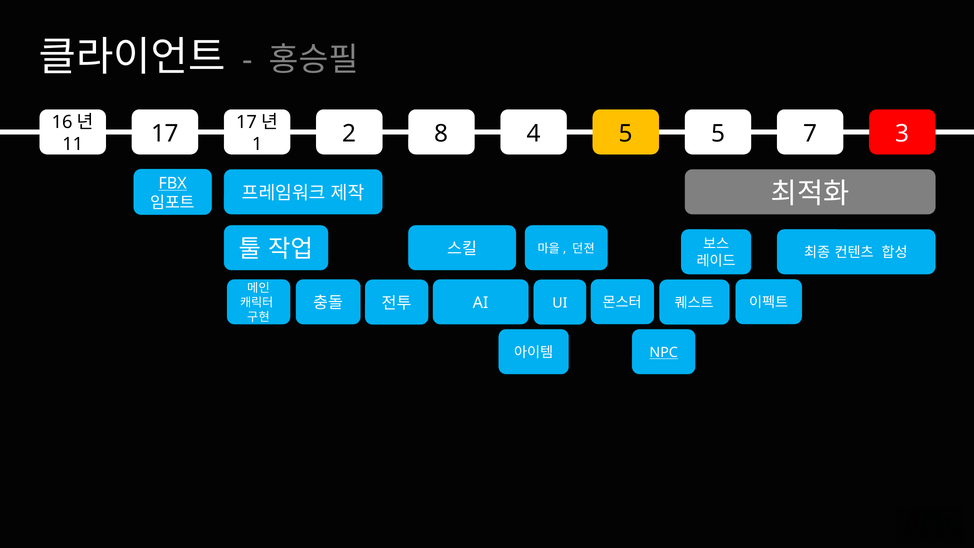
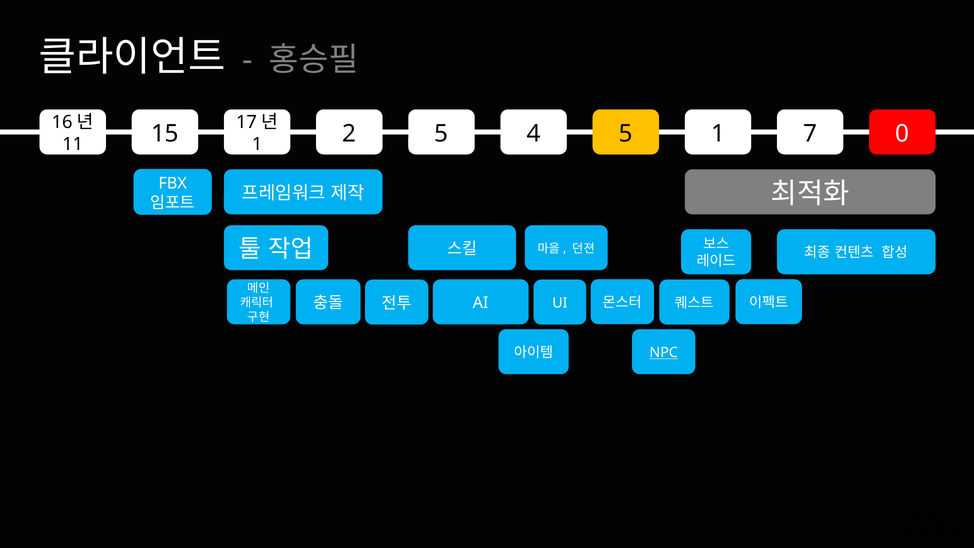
2 8: 8 -> 5 (441, 134)
4 5: 5 -> 1 (718, 134)
3: 3 -> 0 (902, 134)
17: 17 -> 15 (165, 134)
FBX underline: present -> none (173, 183)
